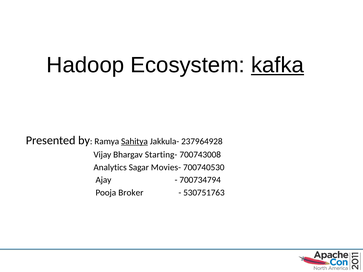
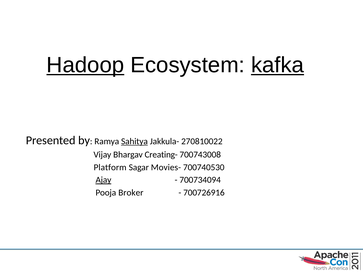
Hadoop underline: none -> present (85, 65)
237964928: 237964928 -> 270810022 (202, 141)
Starting-: Starting- -> Creating- (161, 155)
Analytics: Analytics -> Platform (110, 167)
Ajay underline: none -> present (103, 180)
700734794: 700734794 -> 700734094 (200, 180)
530751763: 530751763 -> 700726916 (204, 193)
